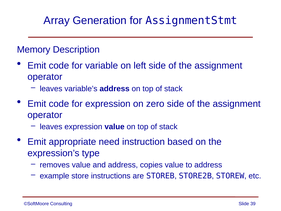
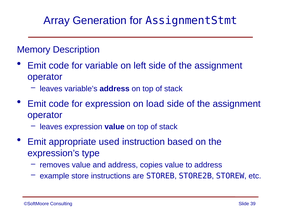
zero: zero -> load (155, 104)
need: need -> used (109, 142)
